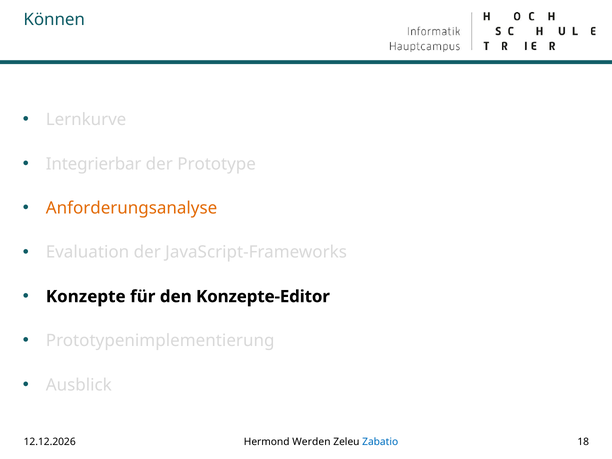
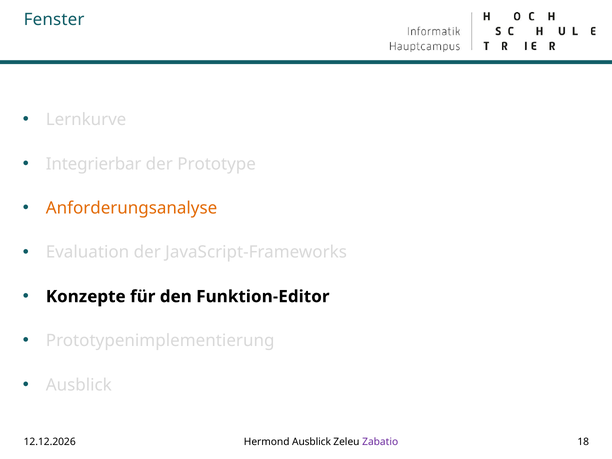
Können: Können -> Fenster (54, 19)
Konzepte-Editor: Konzepte-Editor -> Funktion-Editor (263, 297)
Hermond Werden: Werden -> Ausblick (312, 442)
Zabatio colour: blue -> purple (380, 442)
